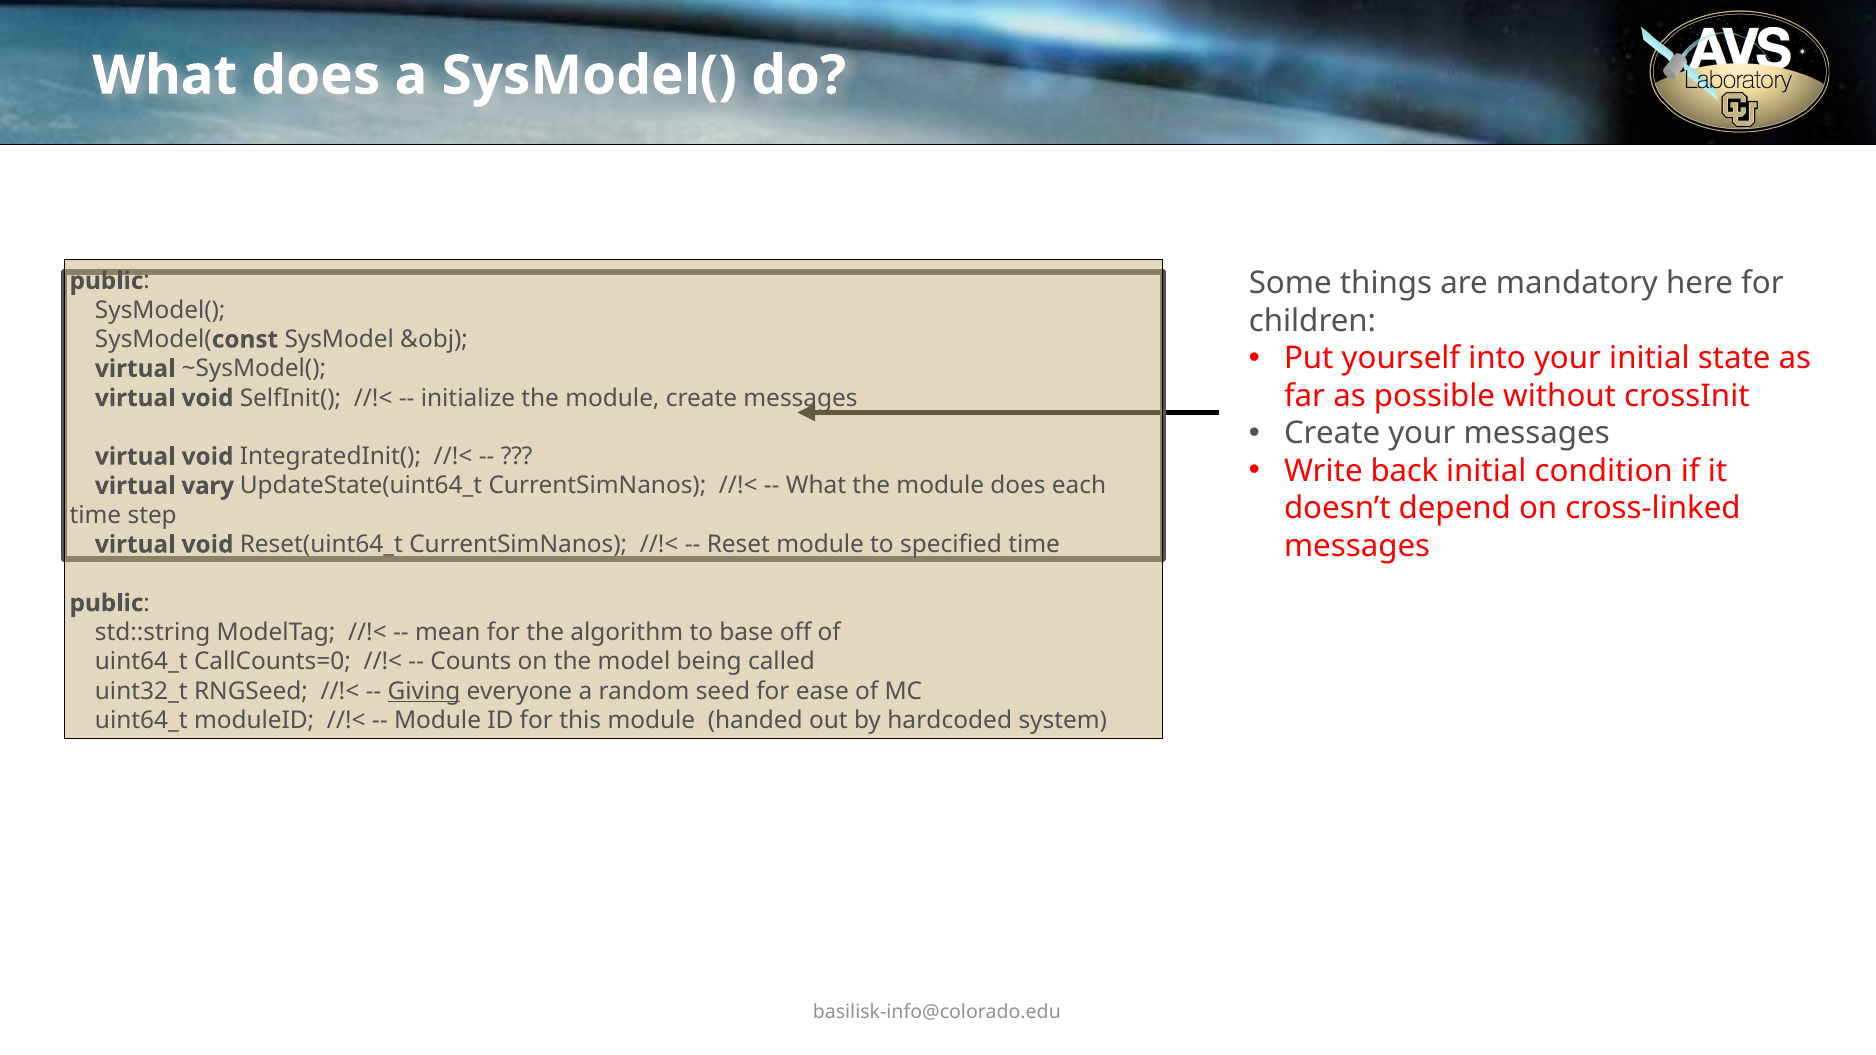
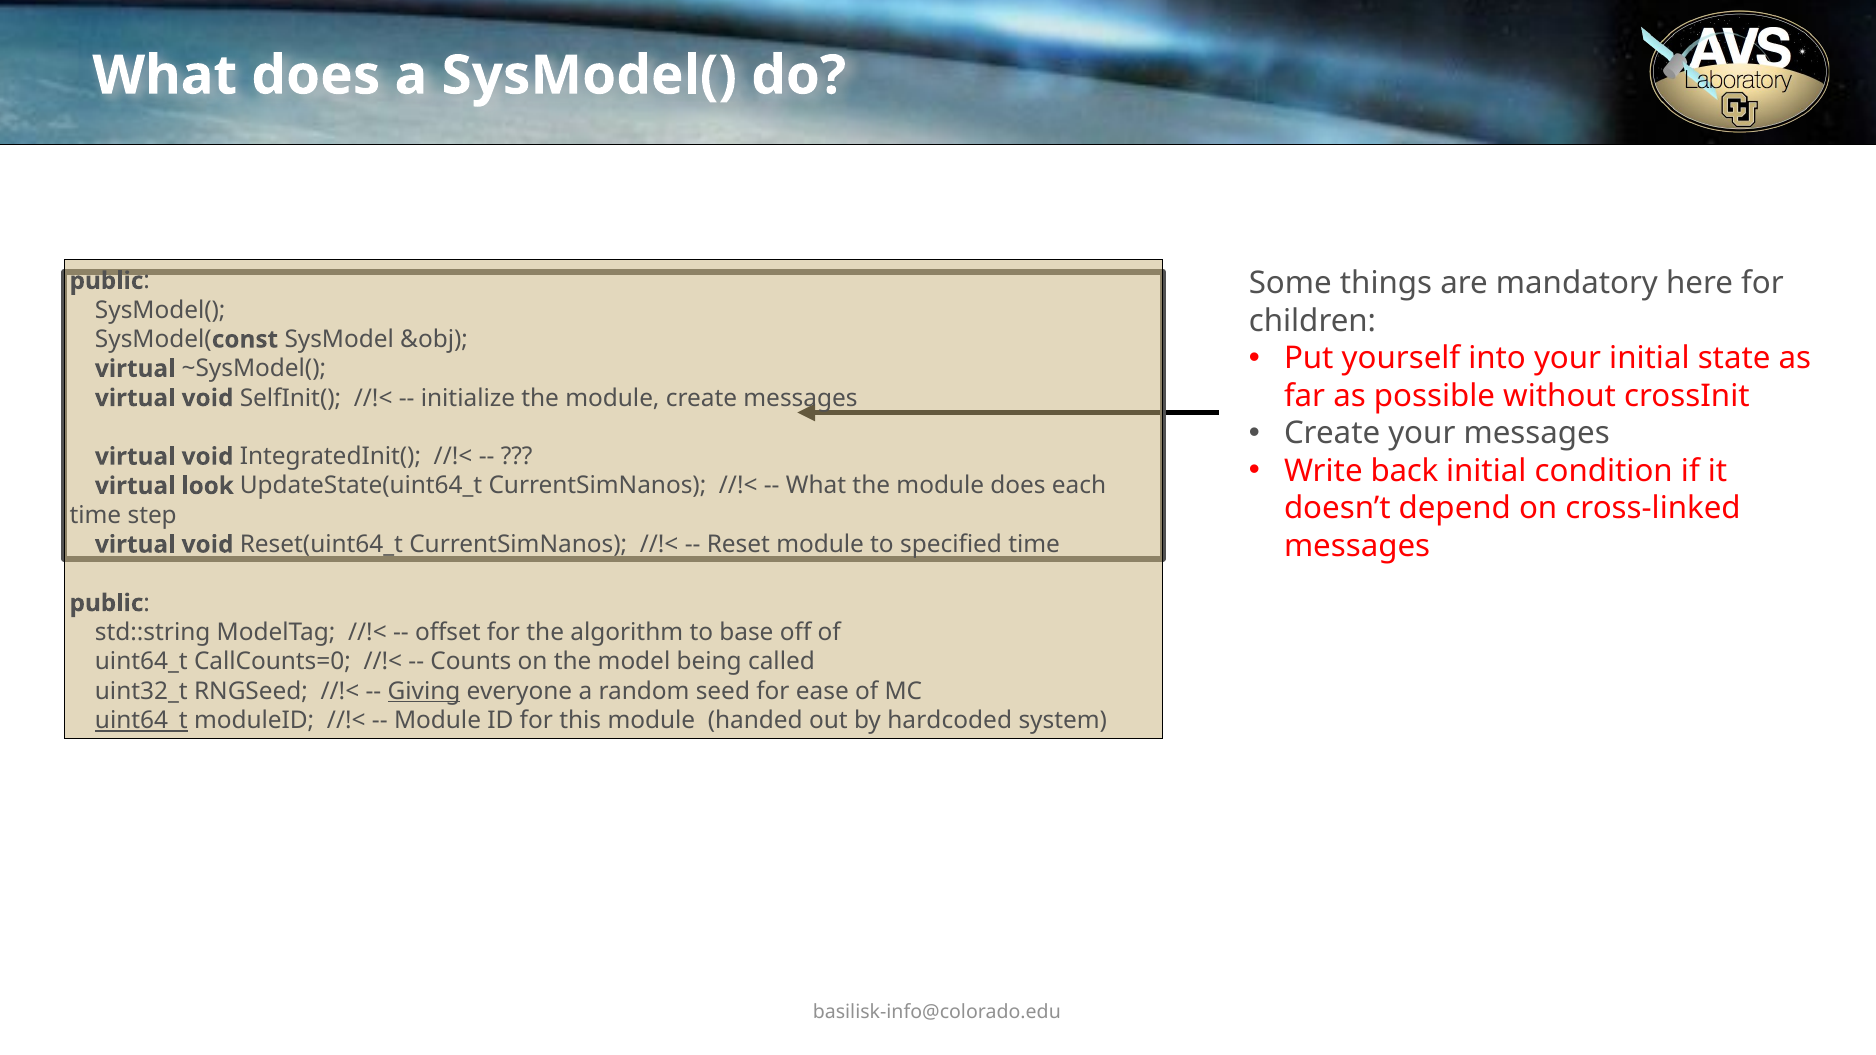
vary: vary -> look (208, 486)
mean: mean -> offset (448, 633)
uint64_t underline: none -> present (141, 720)
